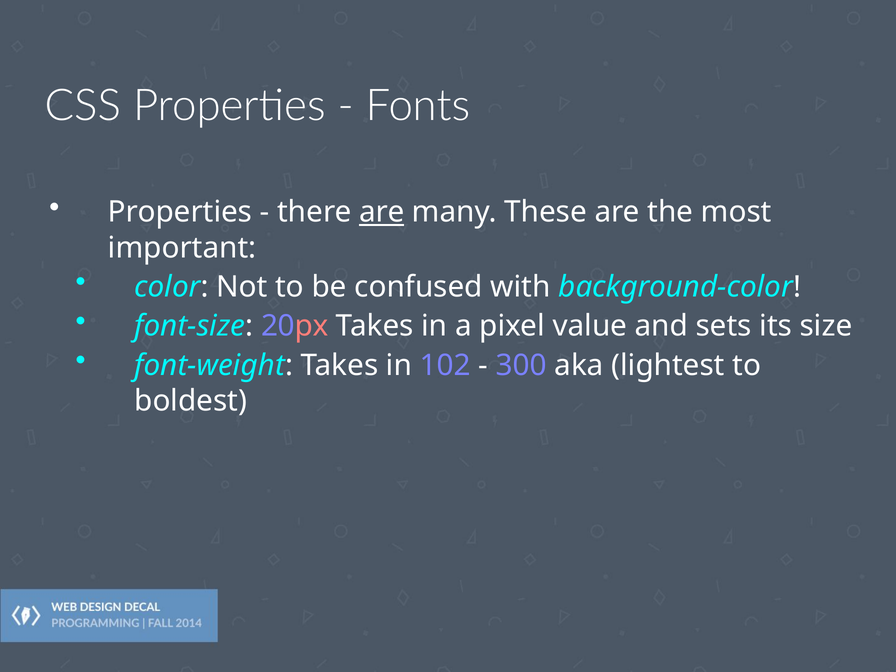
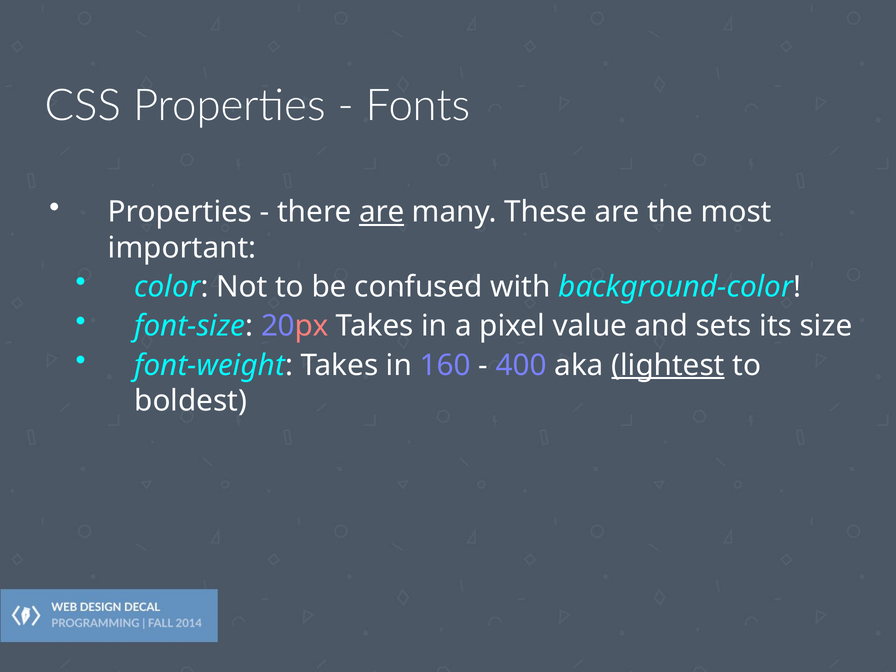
102: 102 -> 160 (445, 365)
300: 300 -> 400 (521, 365)
lightest underline: none -> present (668, 365)
